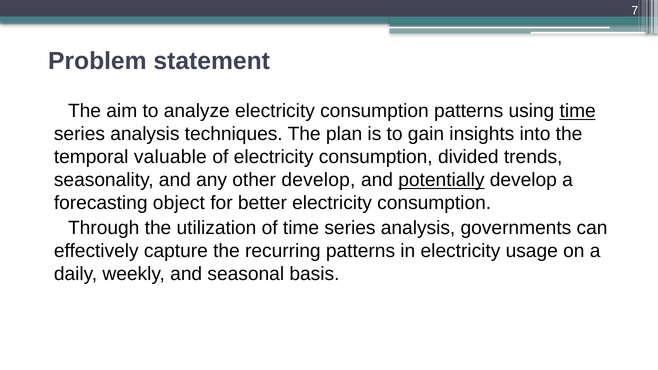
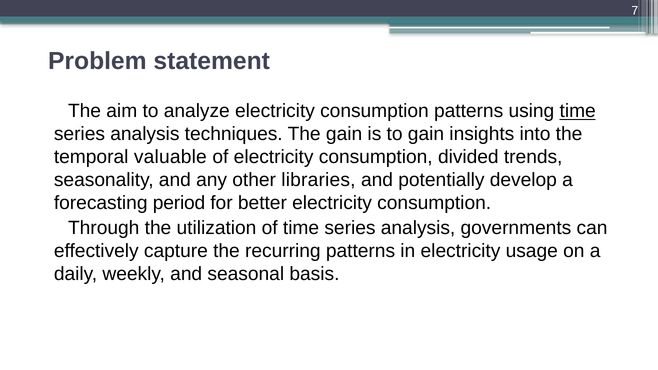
The plan: plan -> gain (344, 134)
other develop: develop -> libraries (318, 180)
potentially underline: present -> none (441, 180)
object: object -> period (179, 203)
